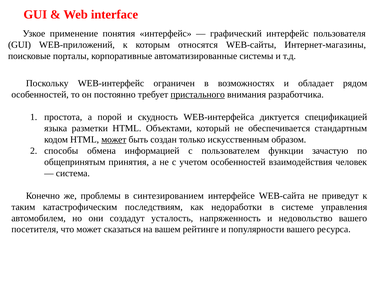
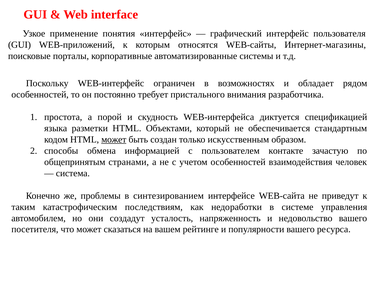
пристального underline: present -> none (198, 95)
функции: функции -> контакте (286, 151)
принятия: принятия -> странами (129, 162)
